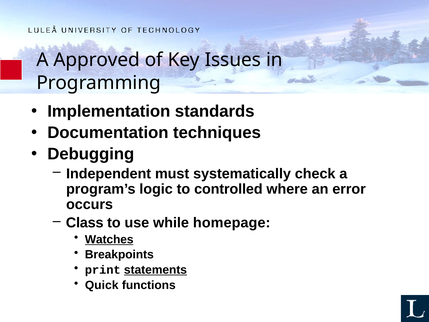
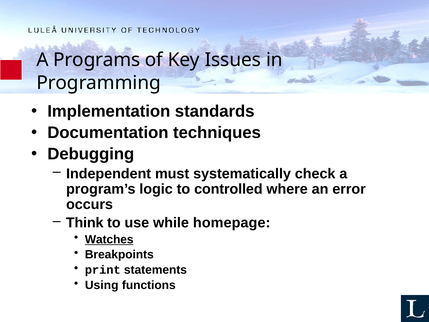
Approved: Approved -> Programs (97, 60)
Class: Class -> Think (85, 223)
statements underline: present -> none (155, 270)
Quick: Quick -> Using (102, 285)
